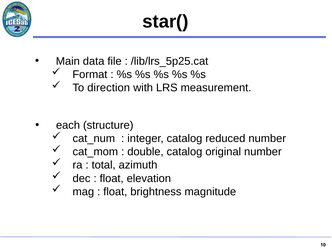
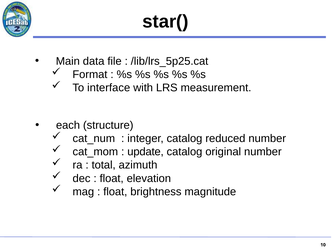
direction: direction -> interface (109, 88)
double: double -> update (145, 152)
